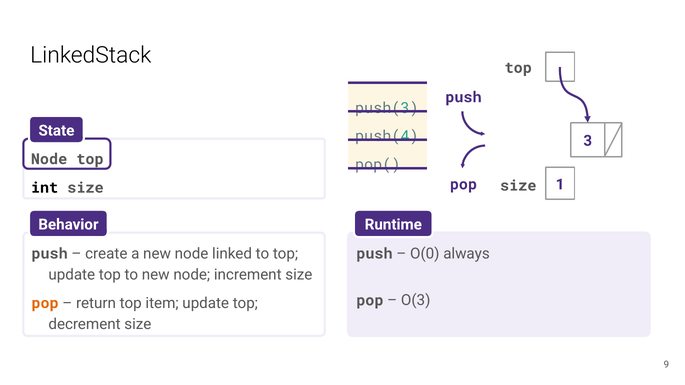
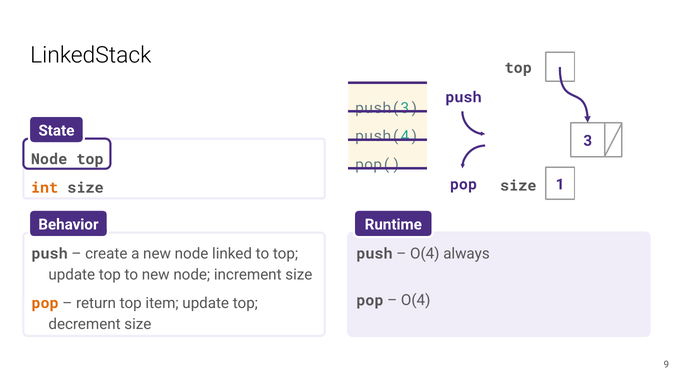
int colour: black -> orange (45, 188)
O(0: O(0 -> O(4 (425, 254)
O(3: O(3 -> O(4 (416, 301)
